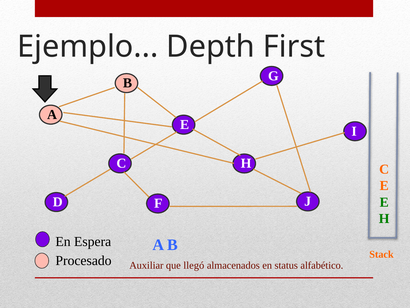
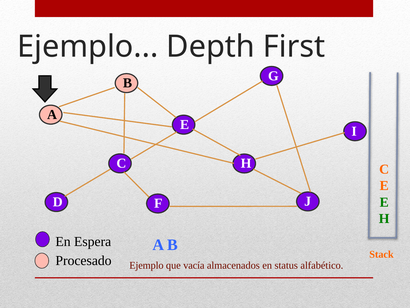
Procesado Auxiliar: Auxiliar -> Ejemplo (146, 265)
llegó: llegó -> vacía (194, 265)
